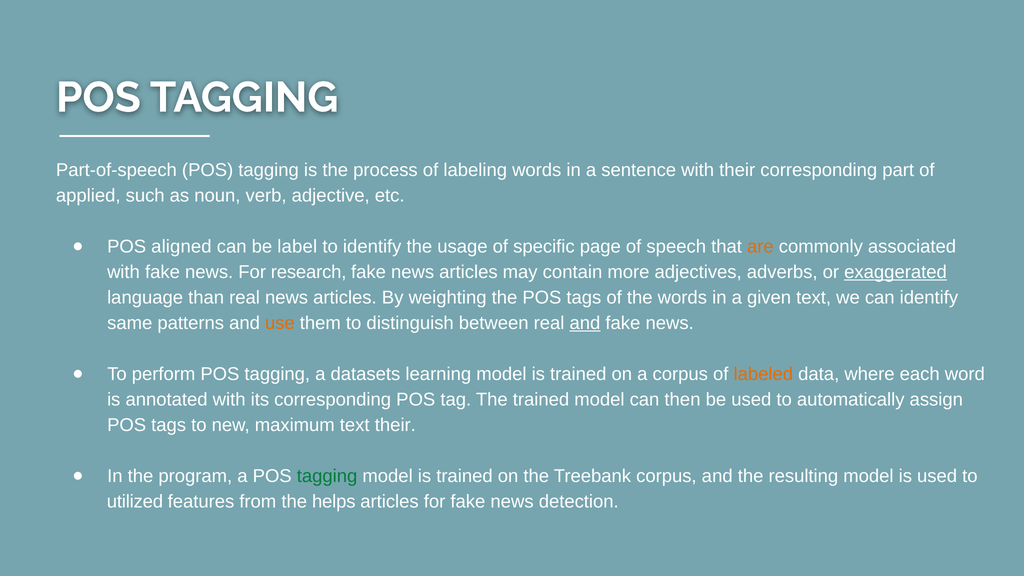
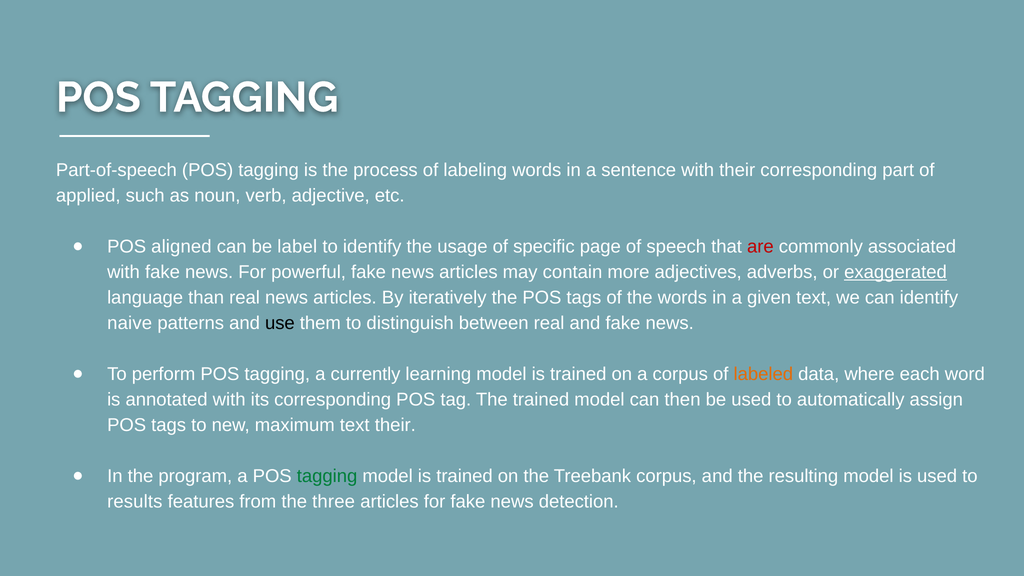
are colour: orange -> red (760, 247)
research: research -> powerful (309, 272)
weighting: weighting -> iteratively (448, 298)
same: same -> naive (130, 323)
use colour: orange -> black (280, 323)
and underline: present -> none (585, 323)
datasets: datasets -> currently (366, 374)
utilized: utilized -> results (135, 502)
helps: helps -> three (334, 502)
